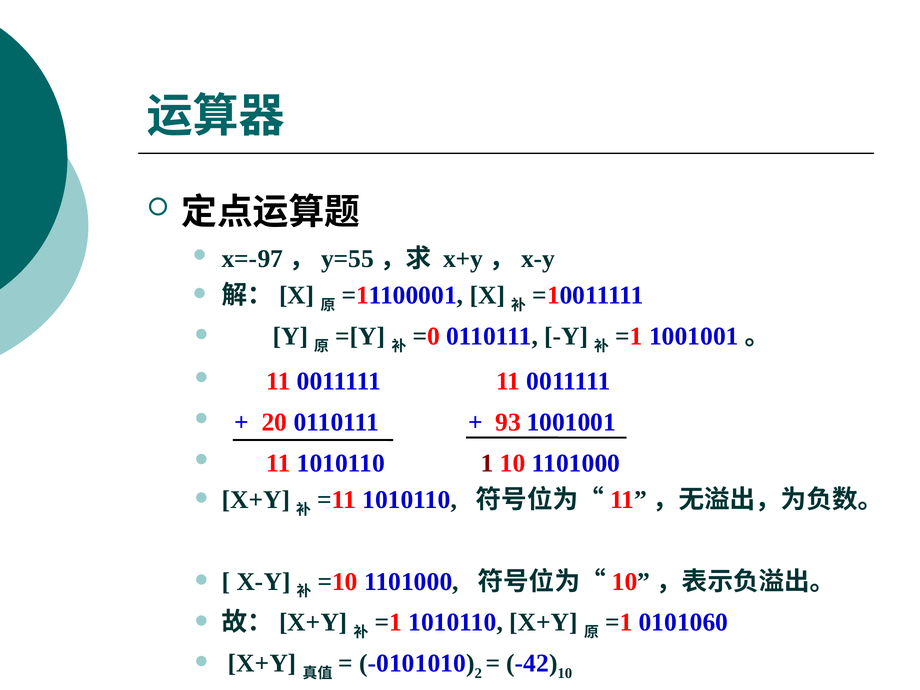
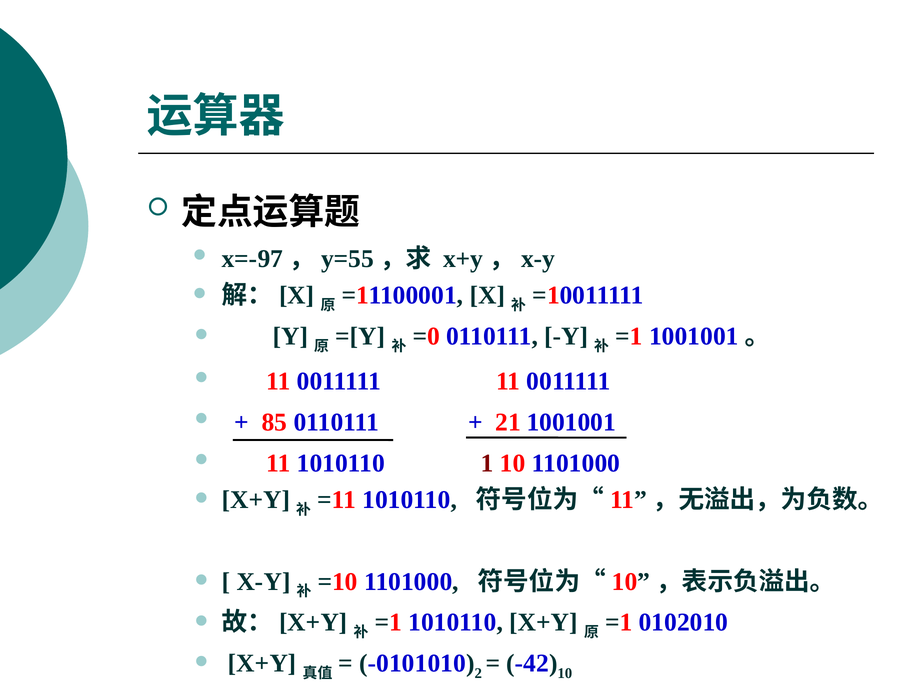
20: 20 -> 85 (274, 422)
93: 93 -> 21 (508, 422)
0101060: 0101060 -> 0102010 (683, 623)
